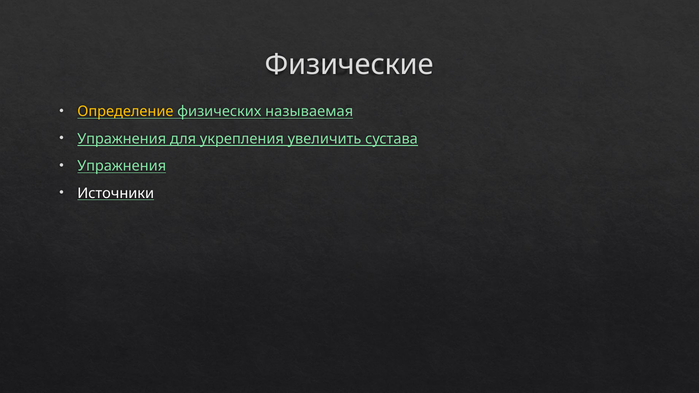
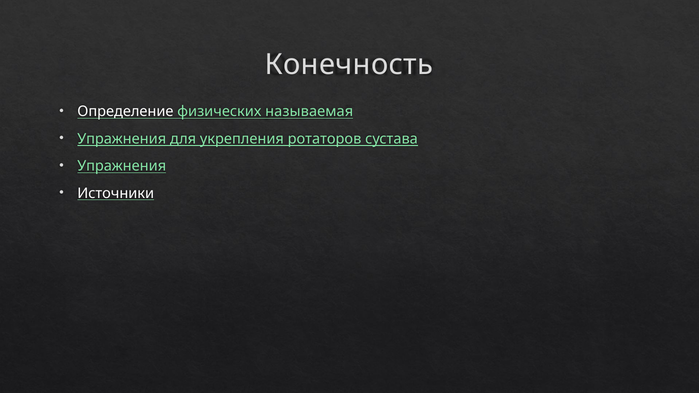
Физические: Физические -> Конечность (349, 65)
Определение colour: yellow -> white (125, 112)
увеличить: увеличить -> ротаторов (325, 139)
